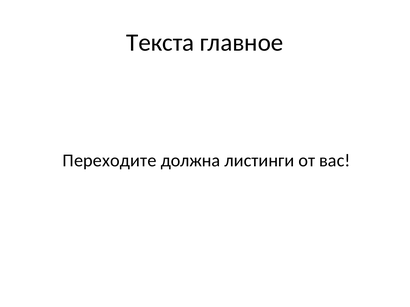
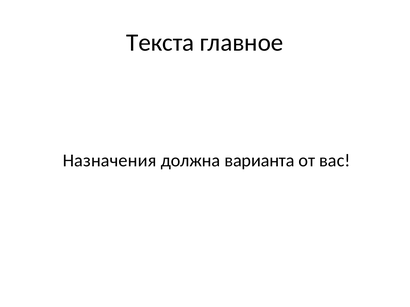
Переходите: Переходите -> Назначения (110, 161)
листинги: листинги -> варианта (260, 161)
